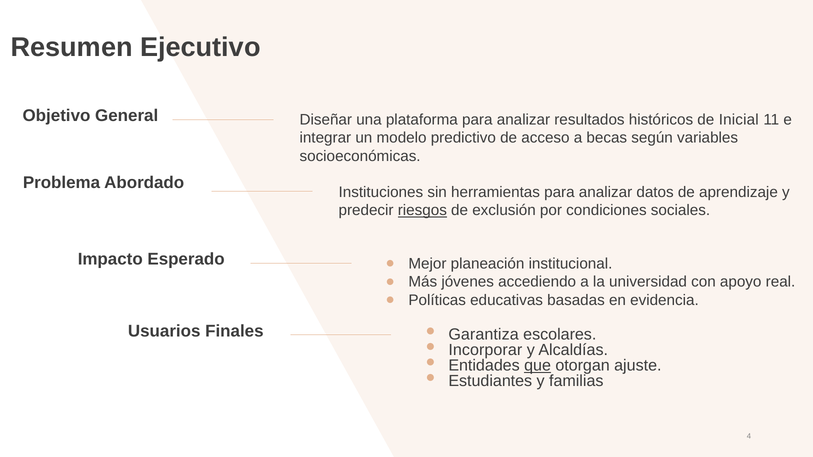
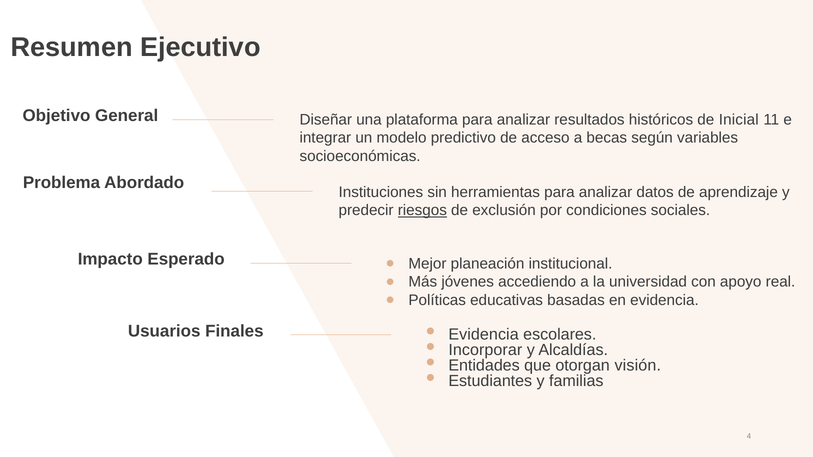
Garantiza: Garantiza -> Evidencia (484, 335)
que underline: present -> none (538, 366)
ajuste: ajuste -> visión (638, 366)
